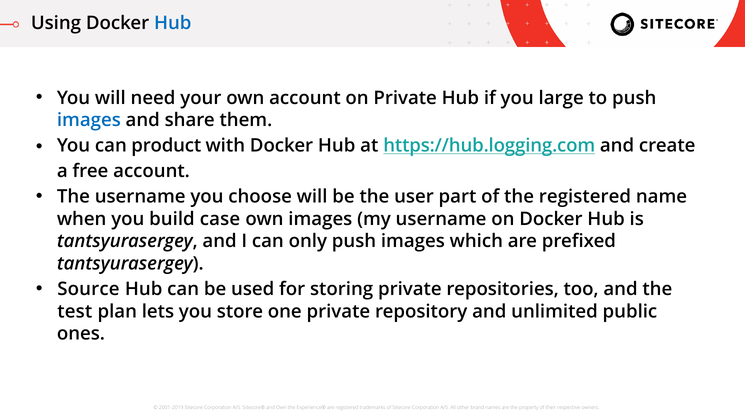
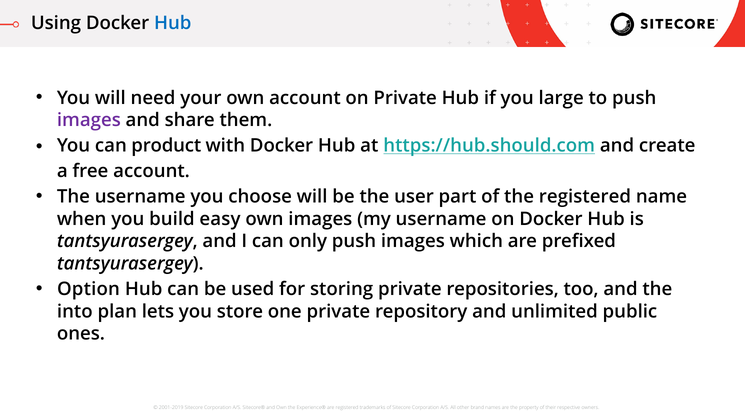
images colour: blue -> purple (89, 120)
https://hub.logging.com: https://hub.logging.com -> https://hub.should.com (489, 146)
case: case -> easy (220, 219)
Source: Source -> Option (88, 289)
test: test -> into (75, 311)
